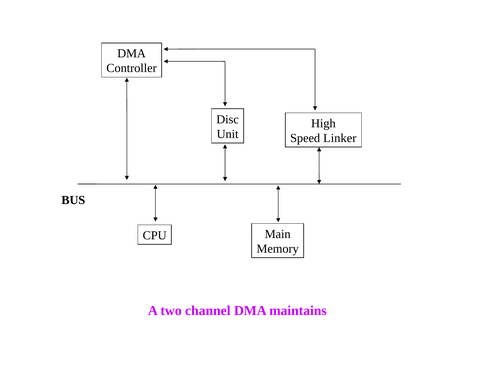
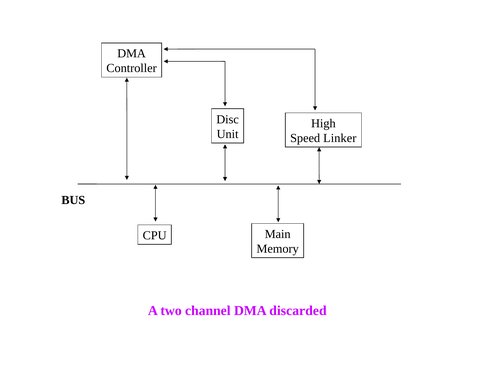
maintains: maintains -> discarded (298, 311)
